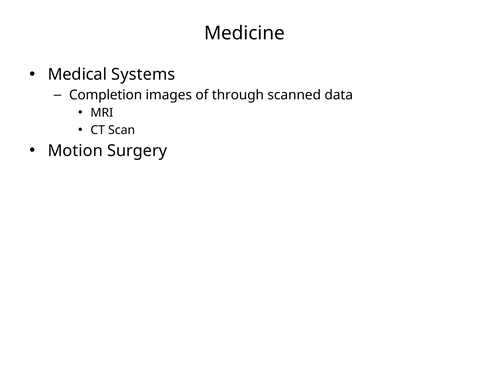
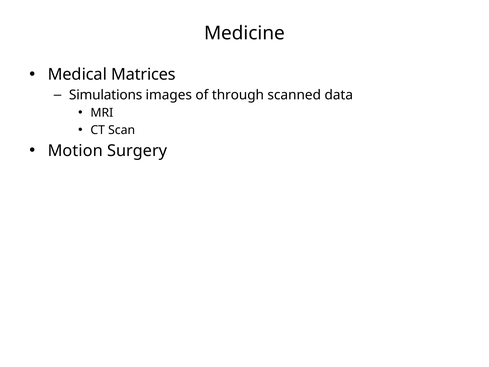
Systems: Systems -> Matrices (143, 74)
Completion: Completion -> Simulations (106, 95)
